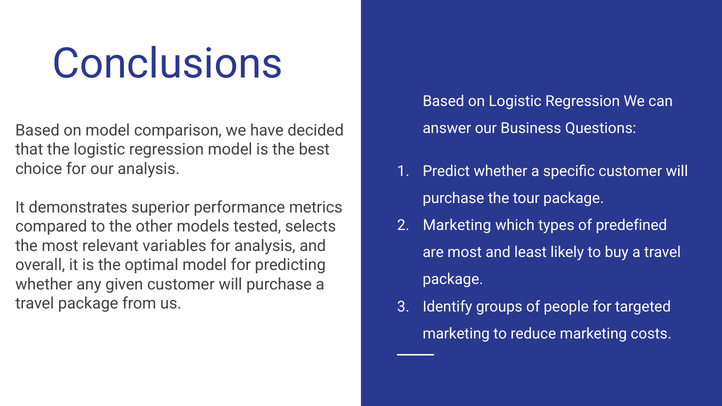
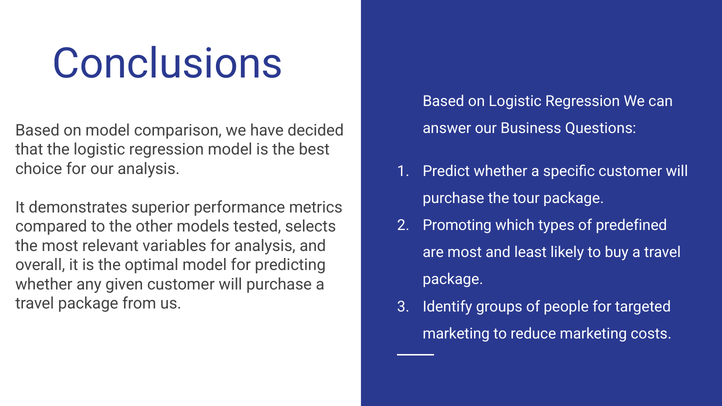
Marketing: Marketing -> Promoting (457, 225)
